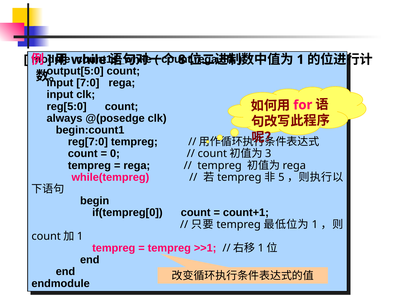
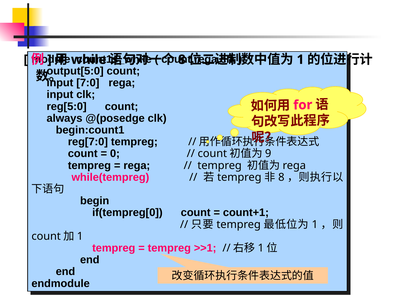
3: 3 -> 9 (268, 153)
5: 5 -> 8 (281, 177)
